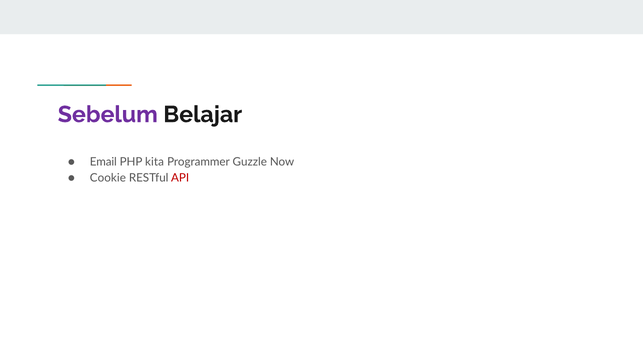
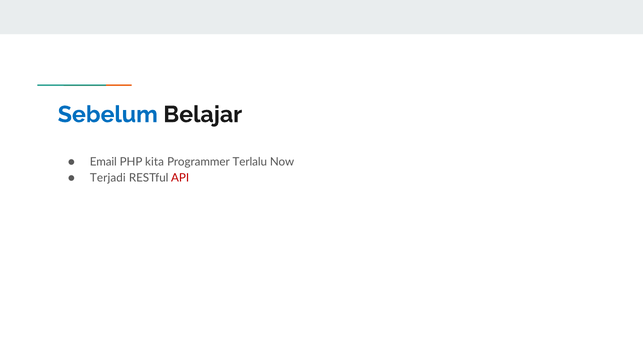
Sebelum colour: purple -> blue (108, 115)
Guzzle: Guzzle -> Terlalu (250, 162)
Cookie: Cookie -> Terjadi (108, 179)
